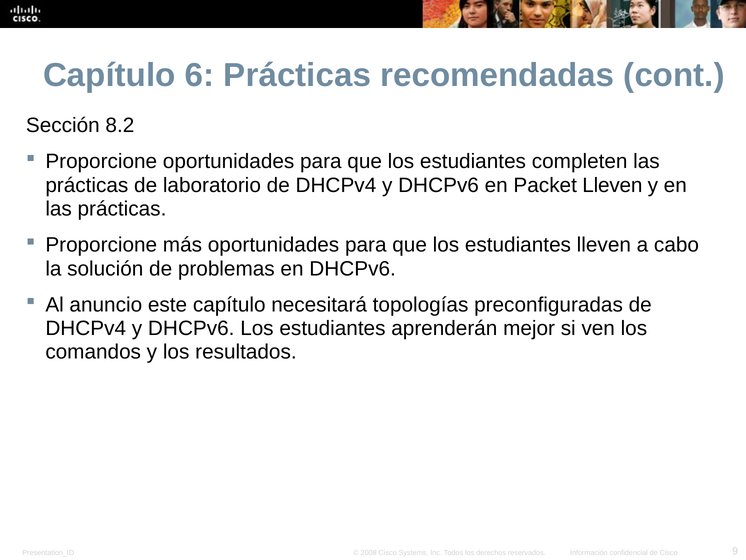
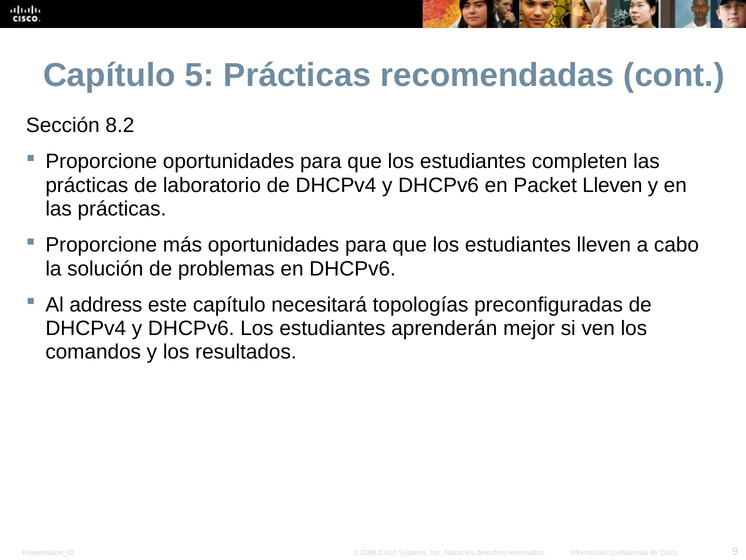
6: 6 -> 5 (200, 75)
anuncio: anuncio -> address (106, 305)
